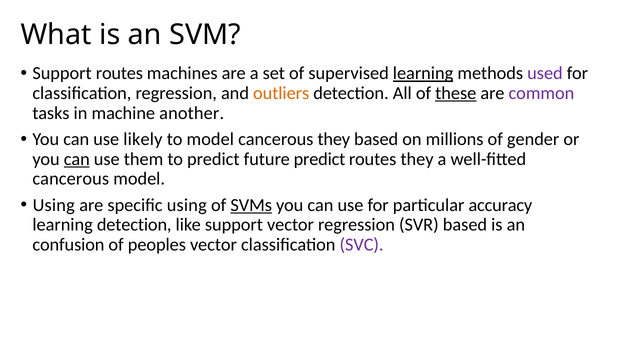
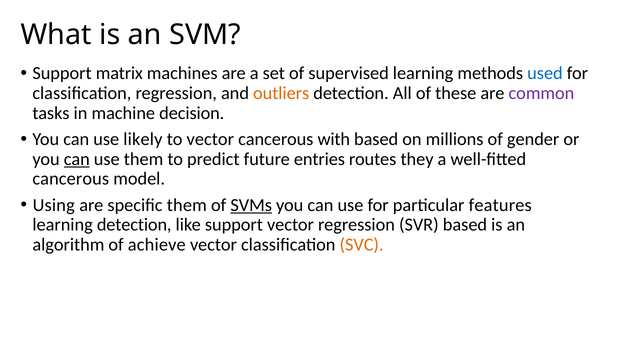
Support routes: routes -> matrix (119, 73)
learning underline: present -> none (423, 73)
used colour: purple -> blue (545, 73)
these underline: present -> none (456, 93)
another: another -> decision (192, 113)
to model: model -> vector (210, 139)
cancerous they: they -> with (334, 139)
future predict: predict -> entries (319, 159)
specific using: using -> them (187, 205)
accuracy: accuracy -> features (500, 205)
confusion: confusion -> algorithm (68, 245)
peoples: peoples -> achieve (157, 245)
SVC colour: purple -> orange (362, 245)
